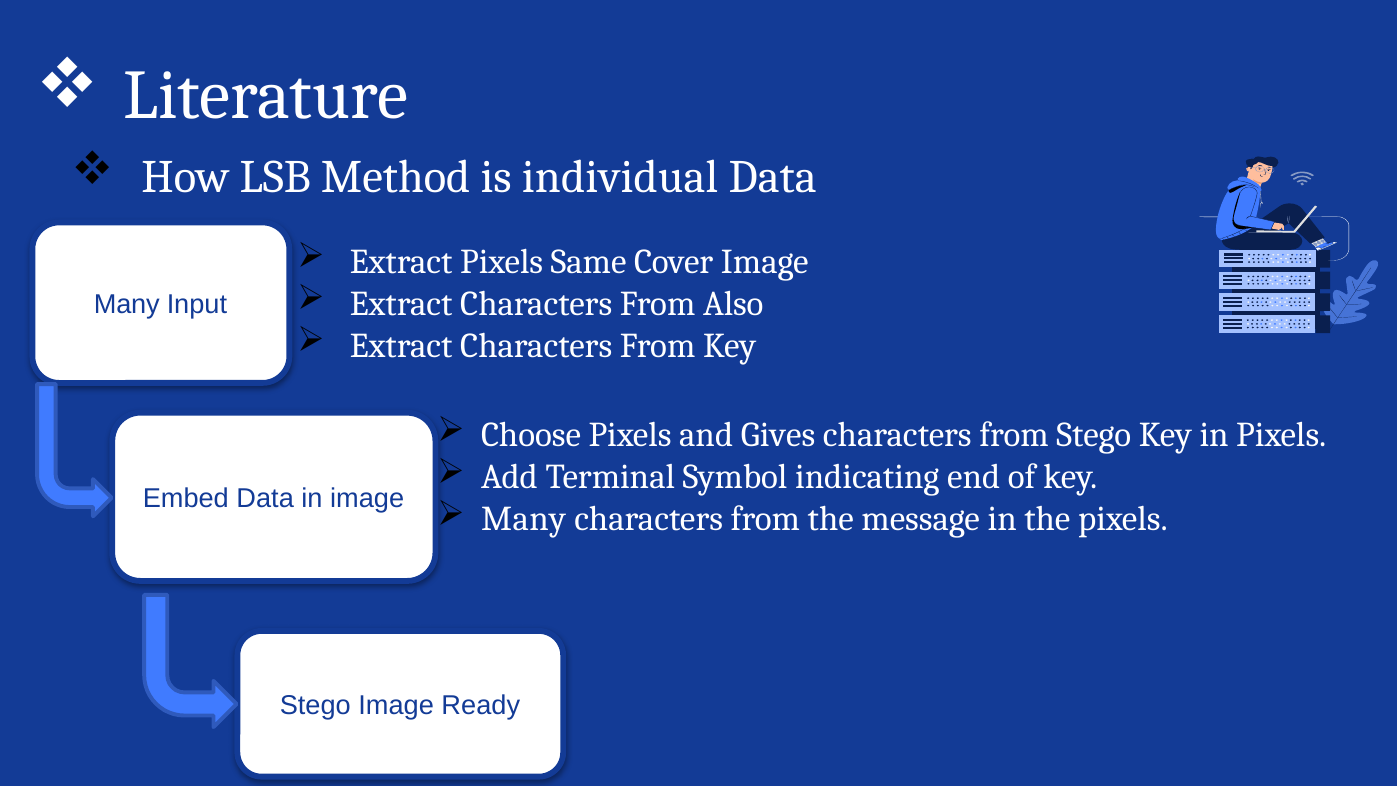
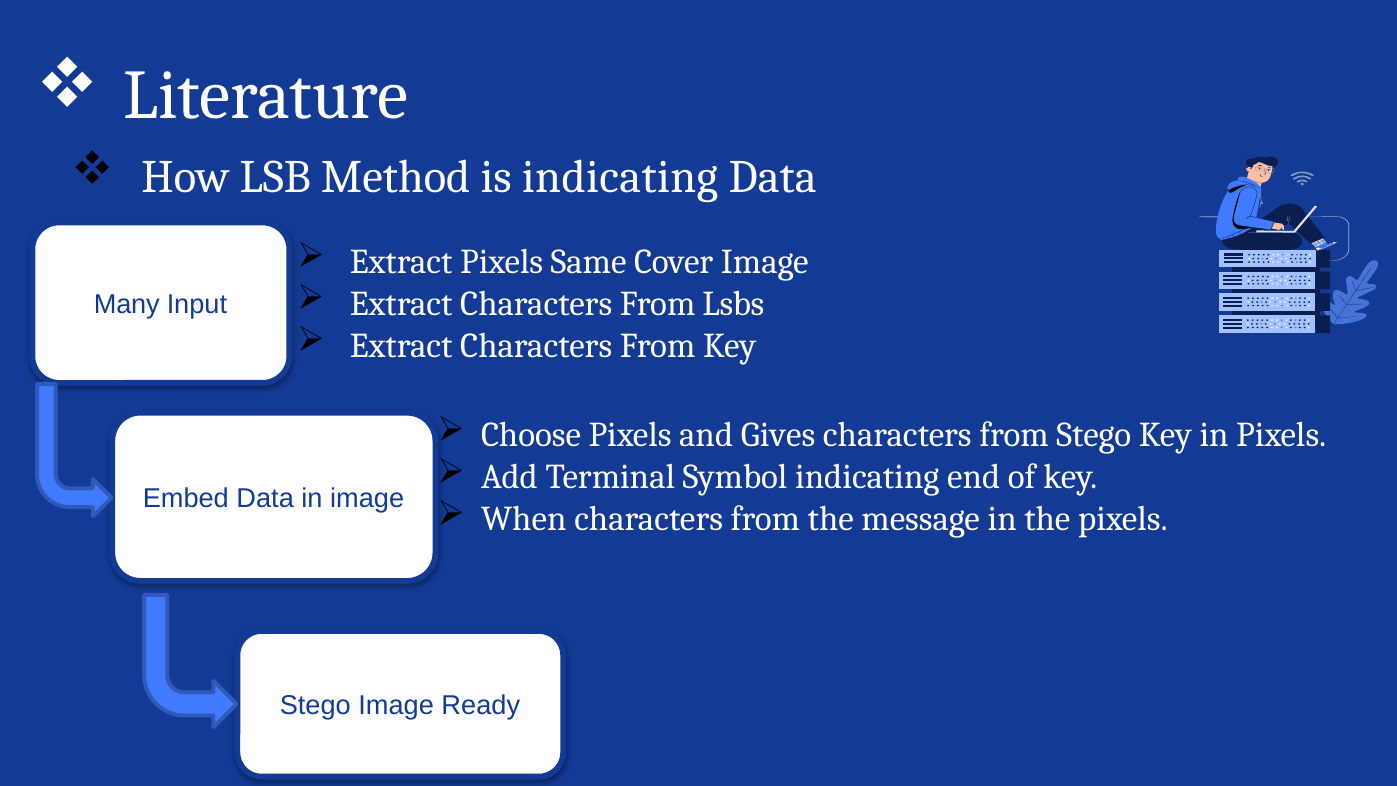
is individual: individual -> indicating (620, 177)
Also: Also -> Lsbs (733, 304)
Many: Many -> When (524, 519)
